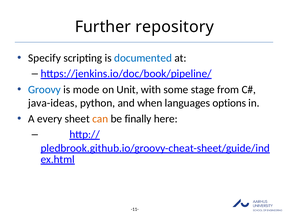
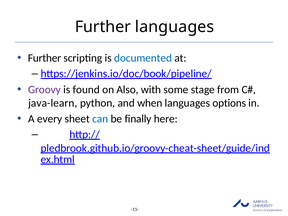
Further repository: repository -> languages (175, 27)
Specify: Specify -> Further (45, 58)
Groovy colour: blue -> purple (44, 90)
mode: mode -> found (86, 90)
Unit: Unit -> Also (128, 90)
java-ideas: java-ideas -> java-learn (53, 103)
can colour: orange -> blue (100, 119)
